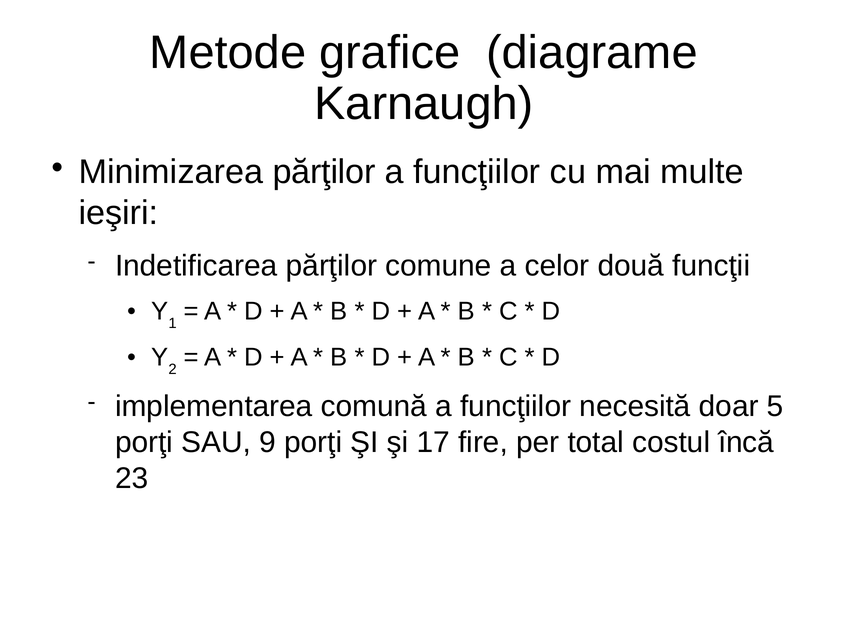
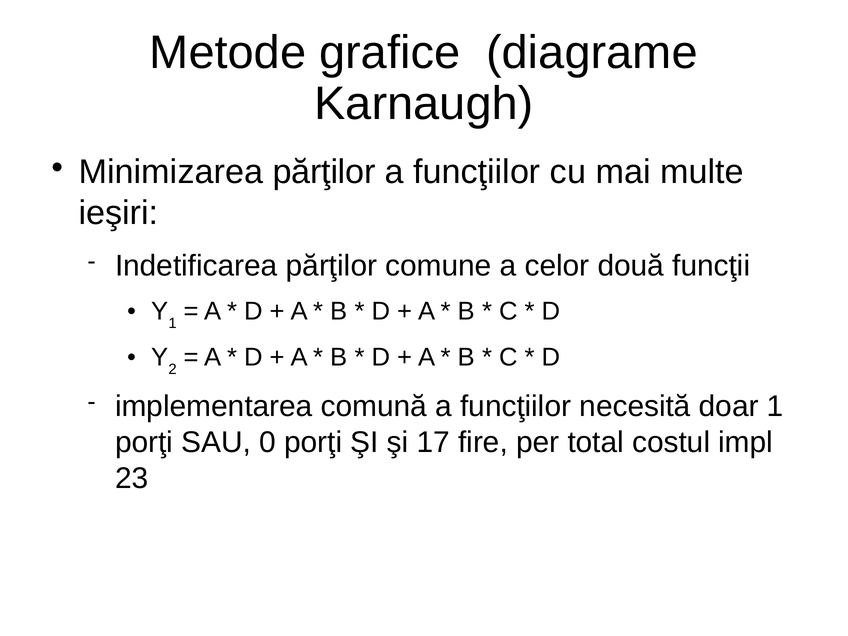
doar 5: 5 -> 1 (775, 406)
9: 9 -> 0 (268, 442)
încă: încă -> impl (746, 442)
